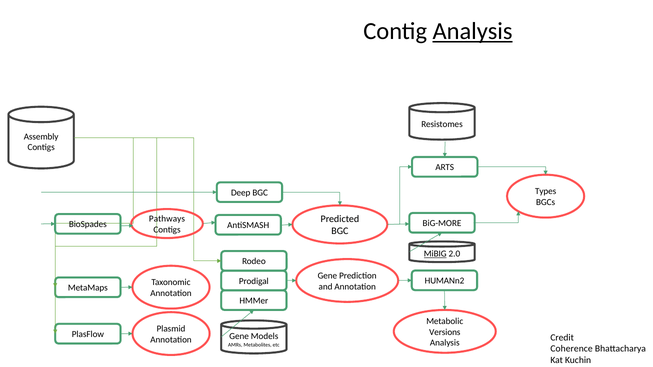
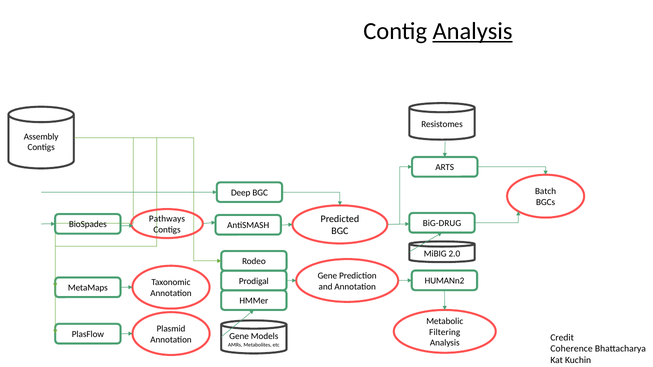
Types: Types -> Batch (546, 191)
BiG-MORE: BiG-MORE -> BiG-DRUG (442, 224)
MiBIG underline: present -> none (435, 254)
Versions: Versions -> Filtering (445, 332)
